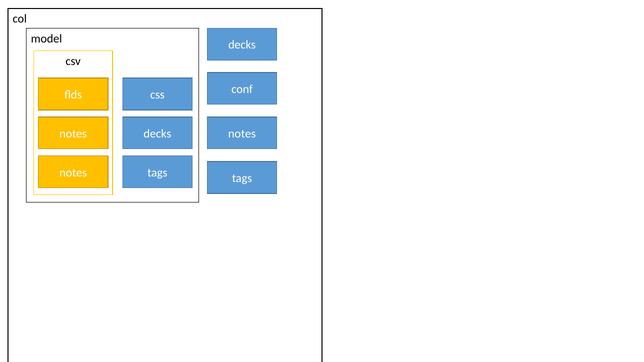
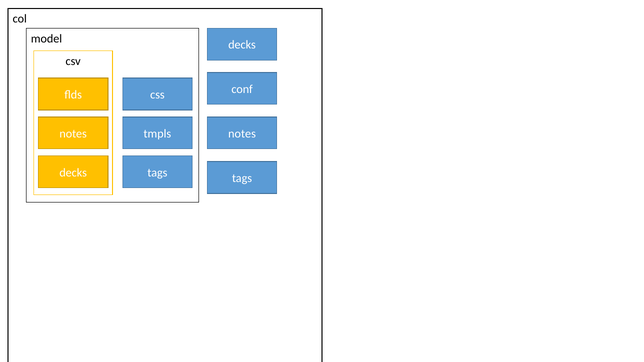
decks: decks -> tmpls (157, 134)
notes: notes -> decks (73, 173)
